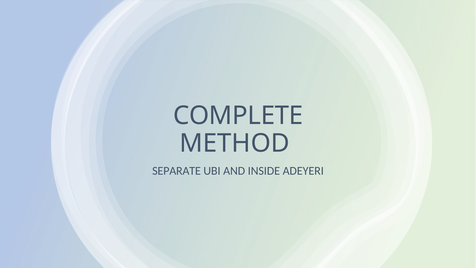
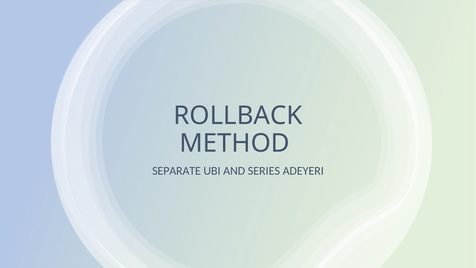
COMPLETE: COMPLETE -> ROLLBACK (238, 115)
INSIDE: INSIDE -> SERIES (264, 171)
